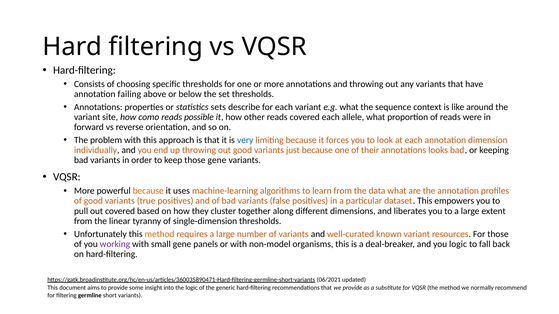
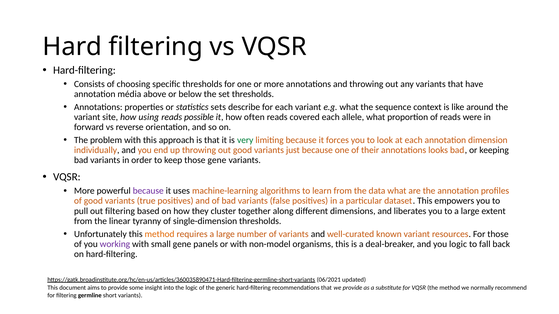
failing: failing -> média (129, 94)
como: como -> using (149, 117)
other: other -> often (254, 117)
very colour: blue -> green (245, 140)
because colour: orange -> purple (148, 191)
out covered: covered -> filtering (120, 211)
